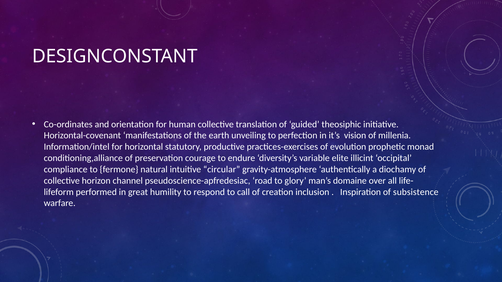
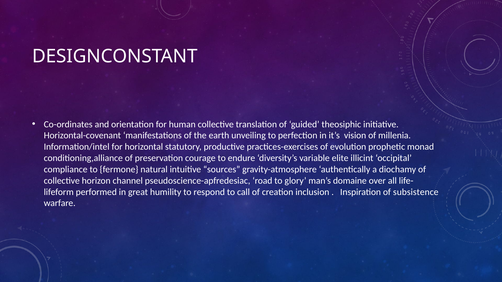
circular: circular -> sources (222, 170)
